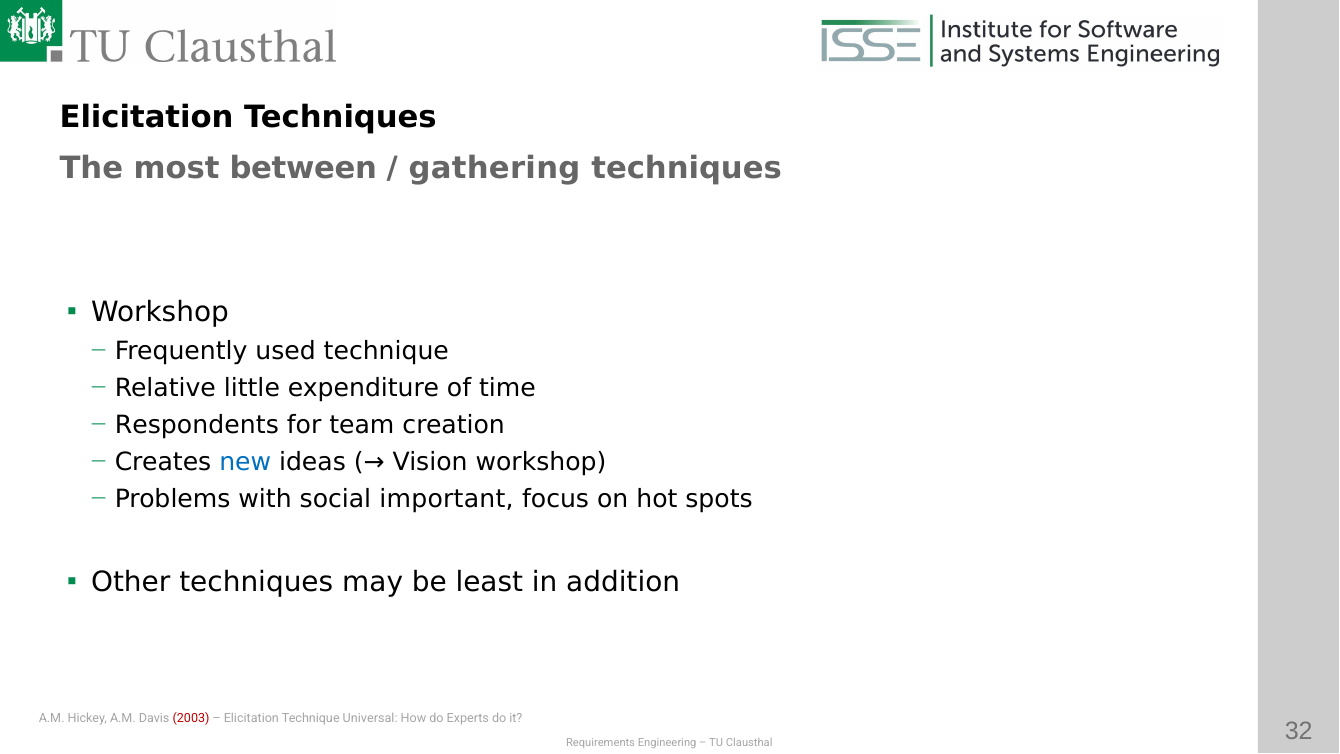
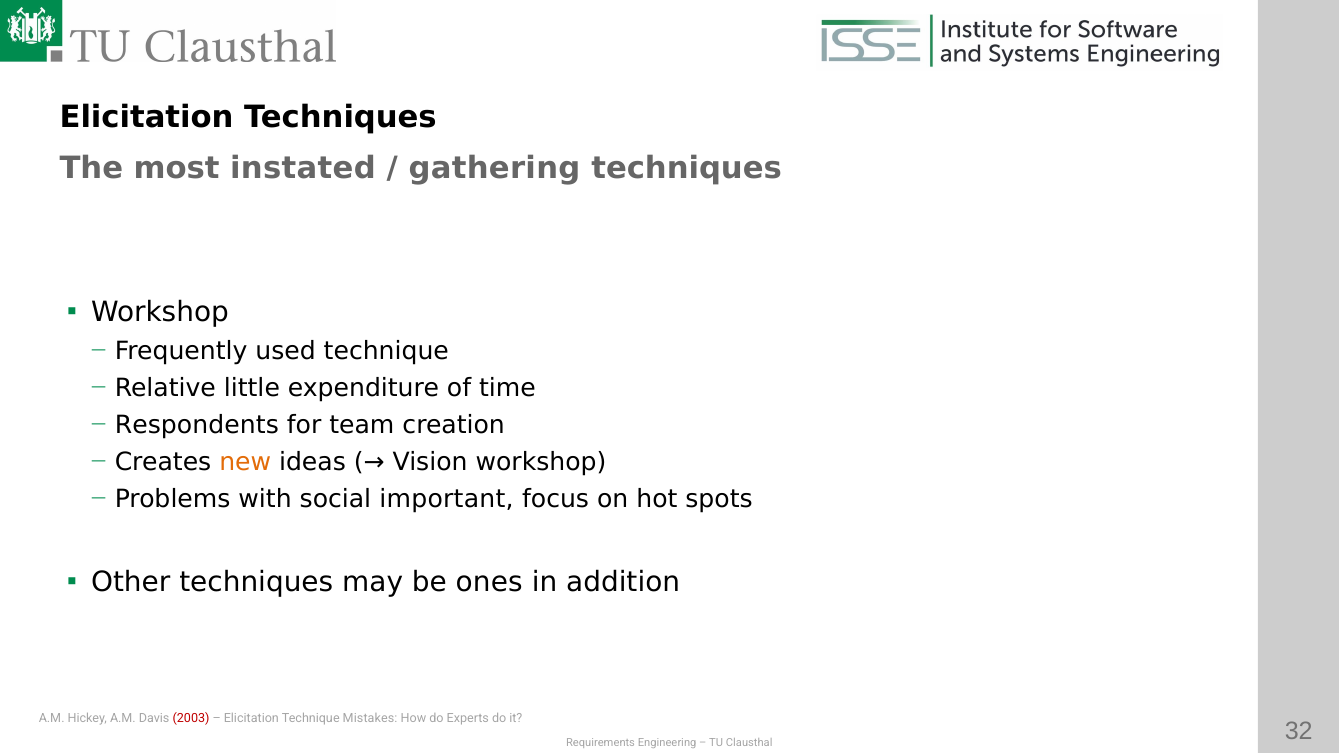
between: between -> instated (303, 169)
new colour: blue -> orange (245, 462)
least: least -> ones (489, 582)
Universal: Universal -> Mistakes (370, 718)
